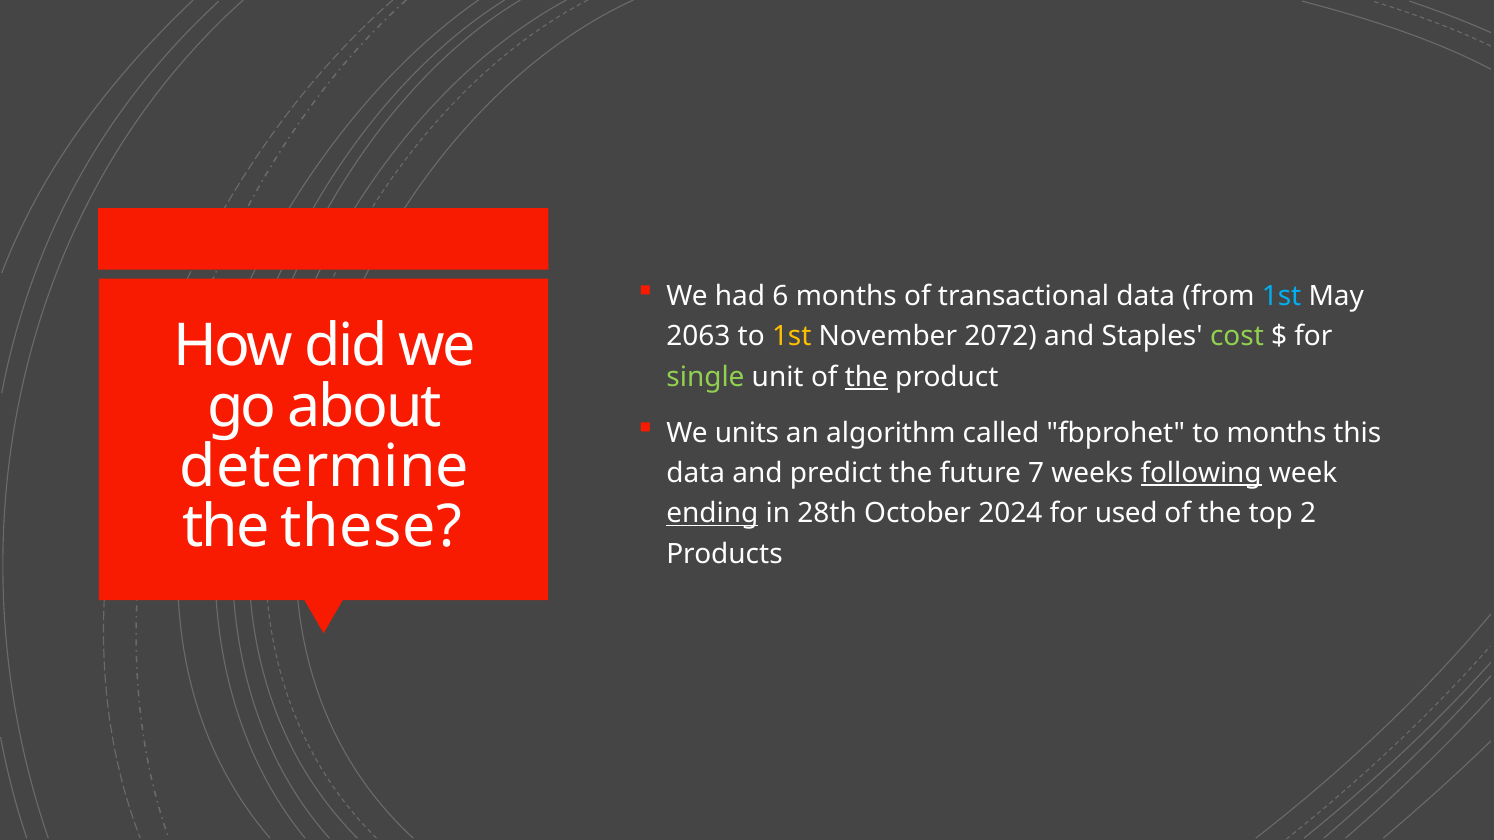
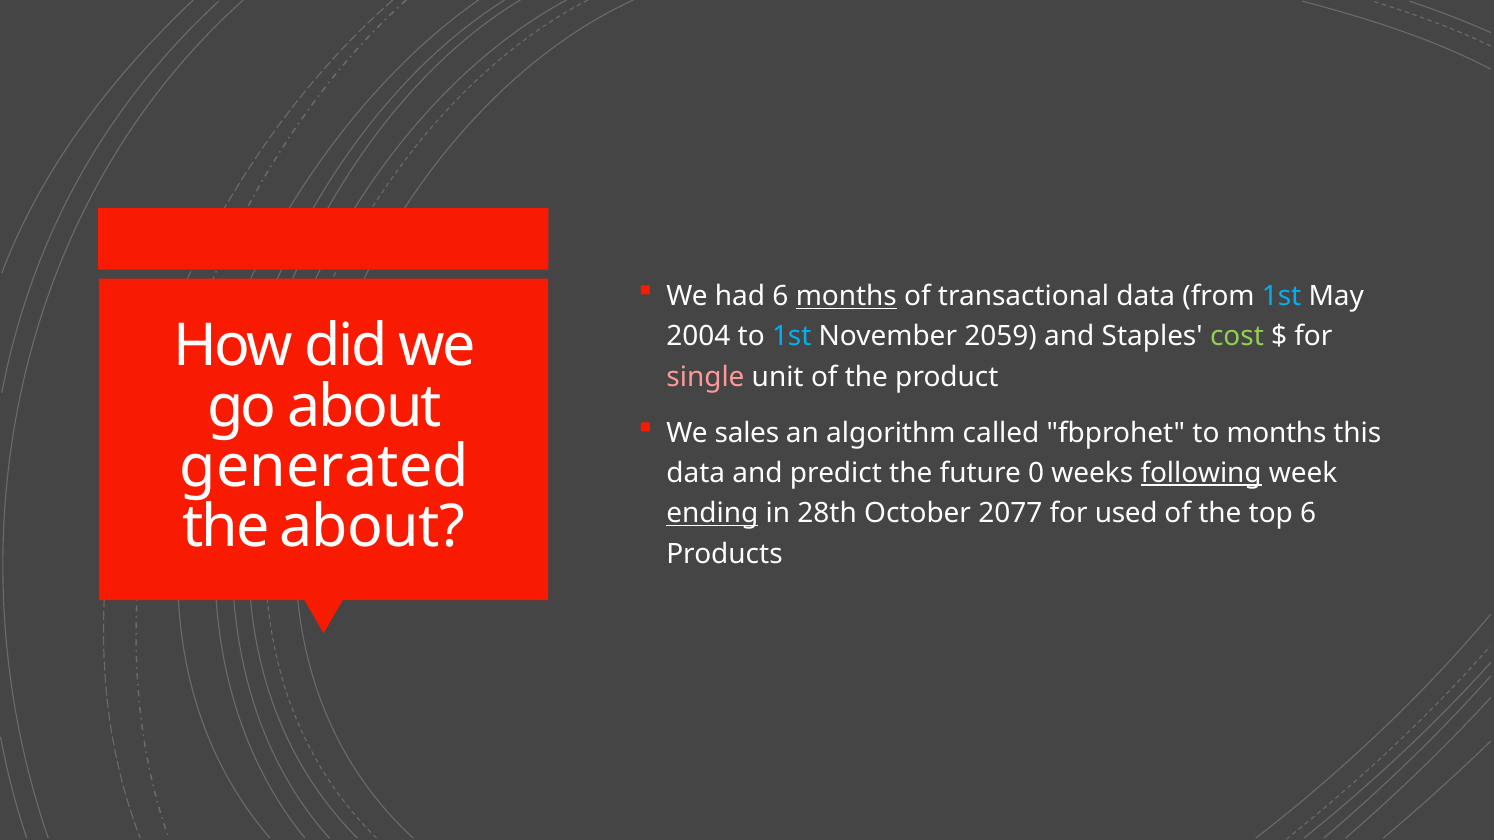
months underline: none -> present (846, 297)
2063: 2063 -> 2004 (698, 337)
1st colour: yellow -> light blue (792, 337)
2072: 2072 -> 2059 (1001, 337)
single colour: light green -> pink (705, 377)
the underline: present -> none (866, 377)
units: units -> sales (747, 433)
determine: determine -> generated (324, 467)
7: 7 -> 0 (1036, 473)
2024: 2024 -> 2077 (1010, 514)
top 2: 2 -> 6 (1308, 514)
the these: these -> about (372, 528)
